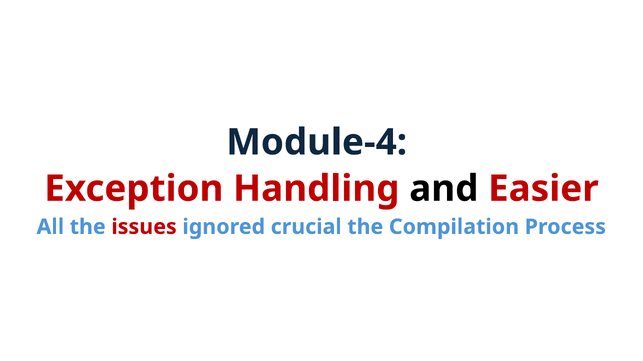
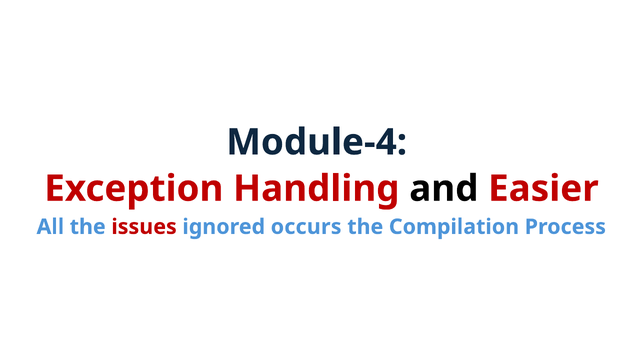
crucial: crucial -> occurs (306, 227)
